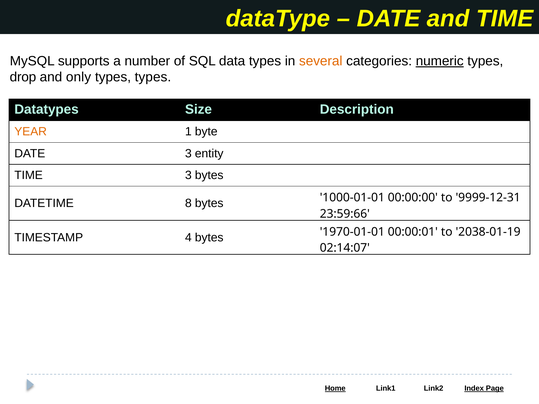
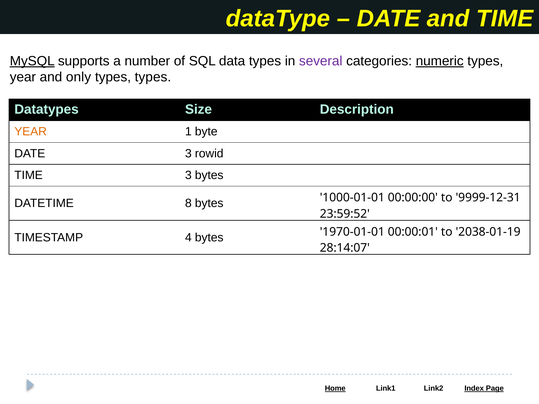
MySQL underline: none -> present (32, 61)
several colour: orange -> purple (321, 61)
drop: drop -> year (23, 77)
entity: entity -> rowid (209, 154)
23:59:66: 23:59:66 -> 23:59:52 (345, 214)
02:14:07: 02:14:07 -> 28:14:07 (345, 248)
